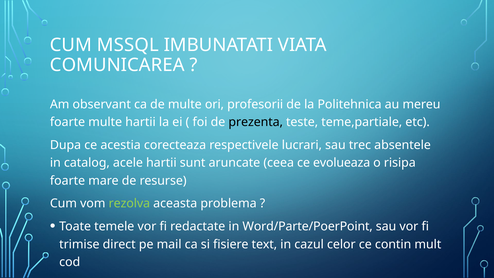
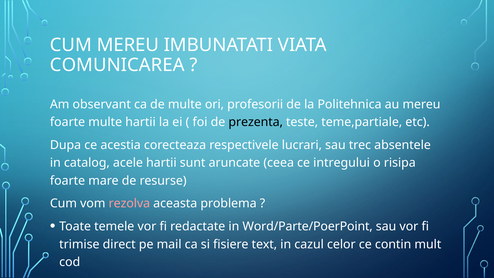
CUM MSSQL: MSSQL -> MEREU (128, 45)
evolueaza: evolueaza -> intregului (342, 163)
rezolva colour: light green -> pink (129, 203)
